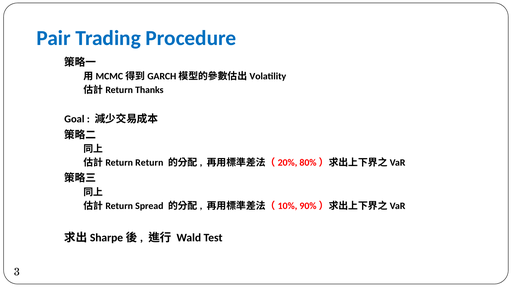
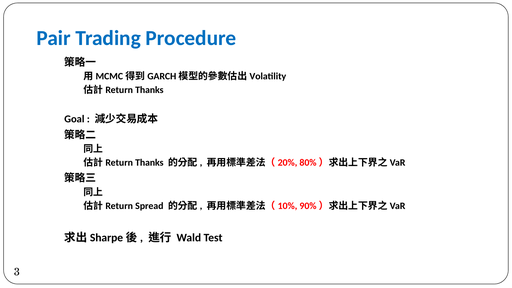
Return: Return -> Thanks (149, 163)
